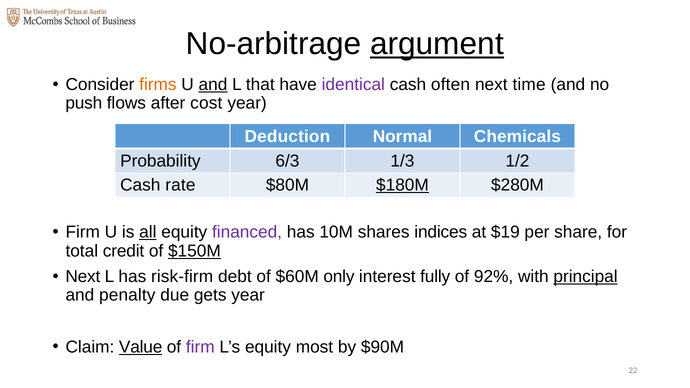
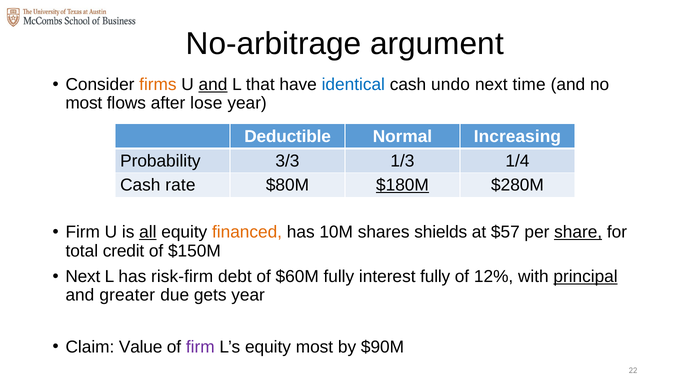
argument underline: present -> none (437, 44)
identical colour: purple -> blue (353, 85)
often: often -> undo (451, 85)
push: push -> most (84, 103)
cost: cost -> lose (206, 103)
Deduction: Deduction -> Deductible (288, 136)
Chemicals: Chemicals -> Increasing (517, 136)
6/3: 6/3 -> 3/3 (287, 161)
1/2: 1/2 -> 1/4 (517, 161)
financed colour: purple -> orange (247, 232)
indices: indices -> shields (441, 232)
$19: $19 -> $57 (505, 232)
share underline: none -> present (578, 232)
$150M underline: present -> none (194, 251)
$60M only: only -> fully (339, 277)
92%: 92% -> 12% (494, 277)
penalty: penalty -> greater (127, 295)
Value underline: present -> none (141, 347)
